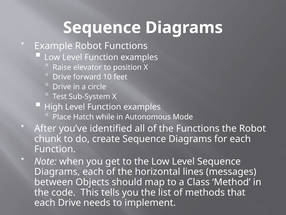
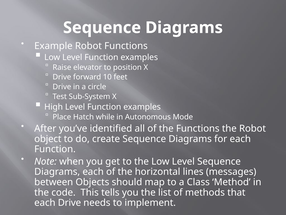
chunk: chunk -> object (48, 139)
